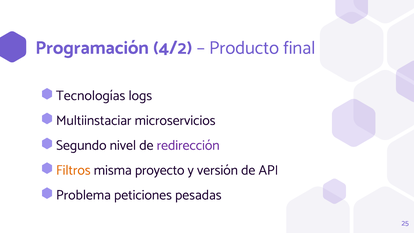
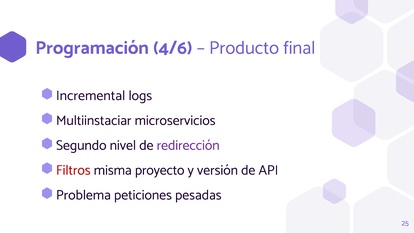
4/2: 4/2 -> 4/6 (173, 48)
Tecnologías: Tecnologías -> Incremental (91, 95)
Filtros colour: orange -> red (73, 170)
